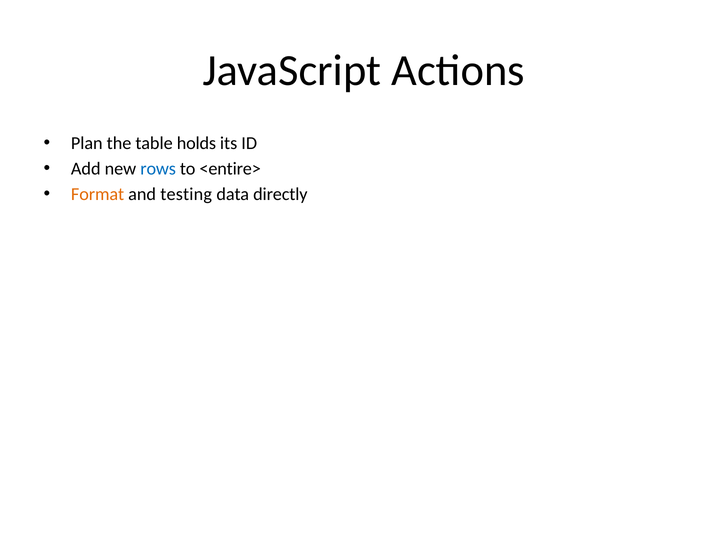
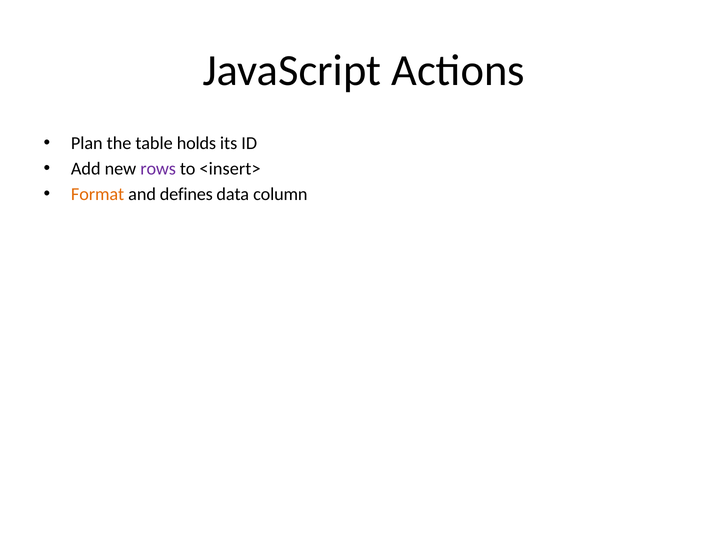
rows colour: blue -> purple (158, 169)
<entire>: <entire> -> <insert> (230, 169)
testing: testing -> defines (186, 194)
directly: directly -> column (280, 194)
